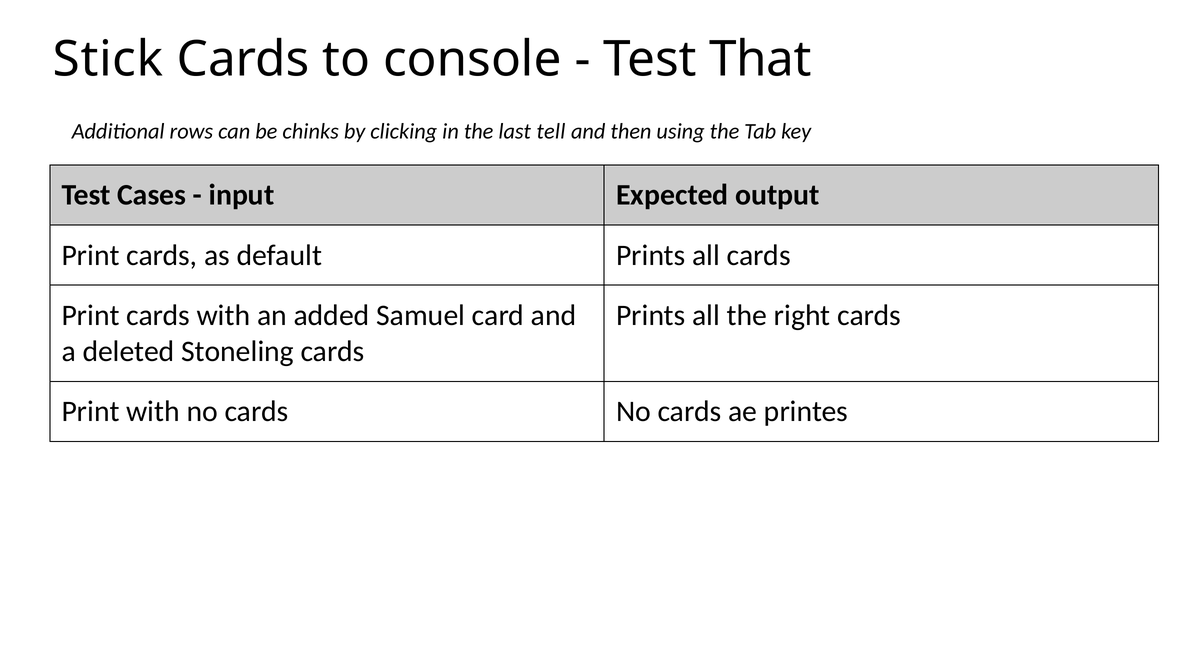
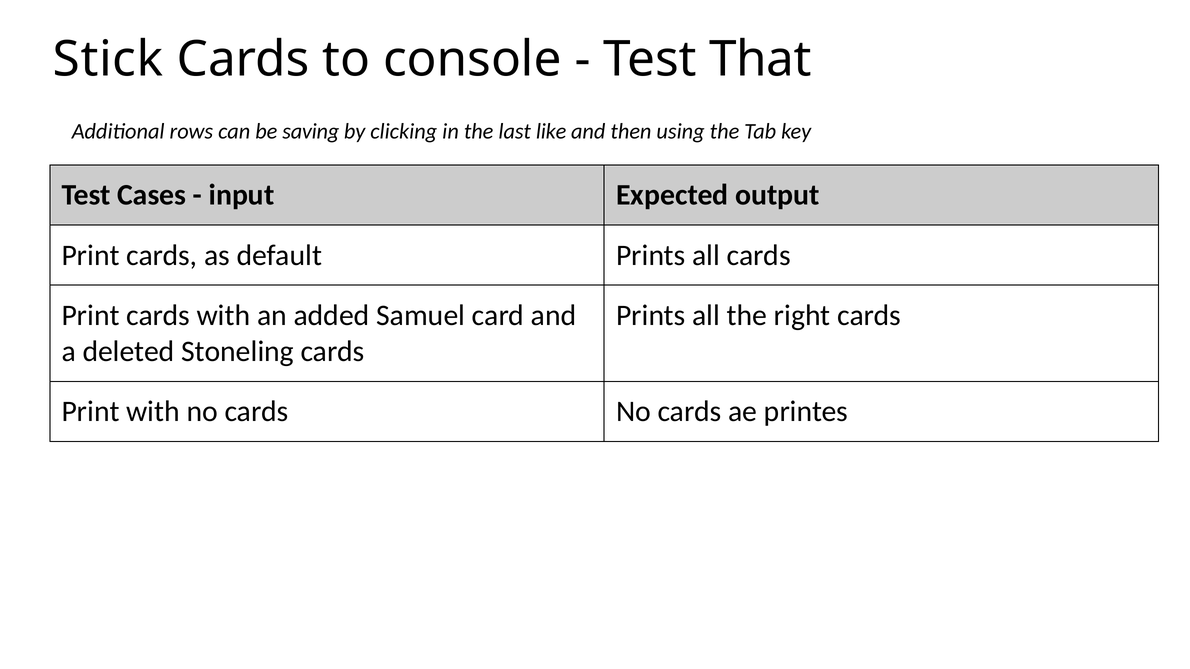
chinks: chinks -> saving (311, 132)
tell: tell -> like (551, 132)
